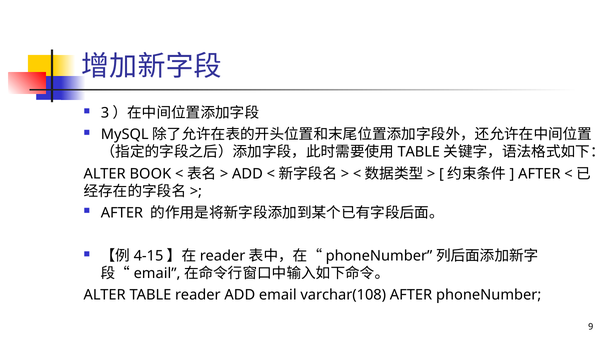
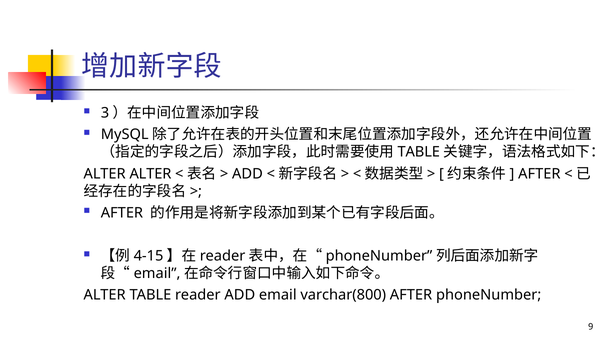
ALTER BOOK: BOOK -> ALTER (150, 174)
varchar(108: varchar(108 -> varchar(800 (343, 296)
